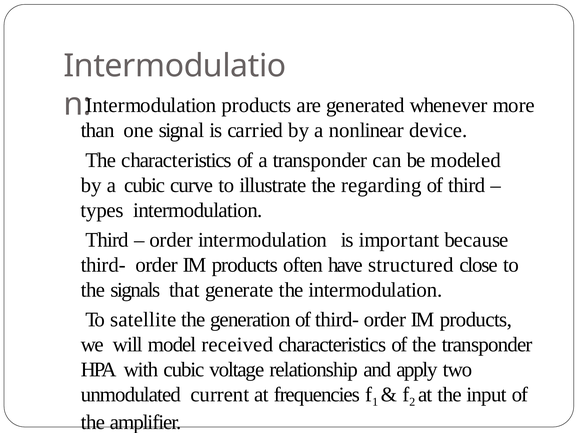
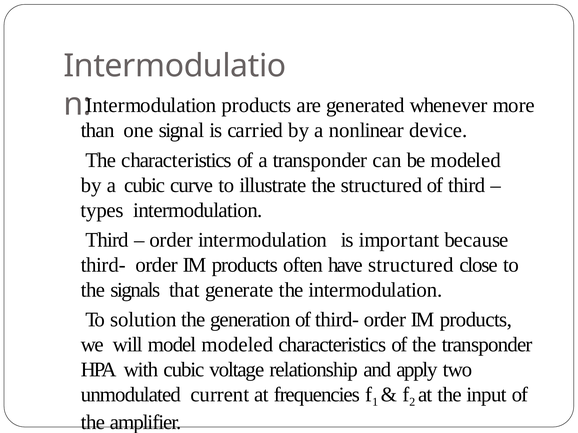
the regarding: regarding -> structured (381, 185)
satellite: satellite -> solution (143, 320)
model received: received -> modeled (237, 345)
